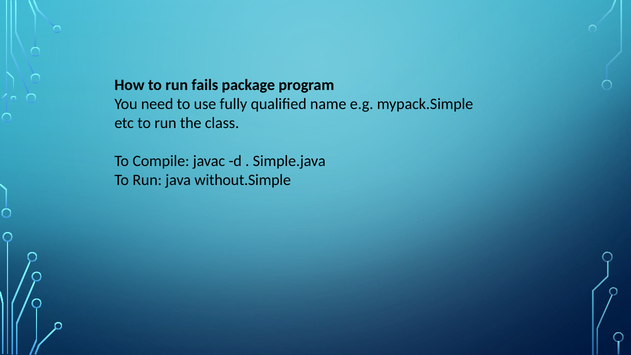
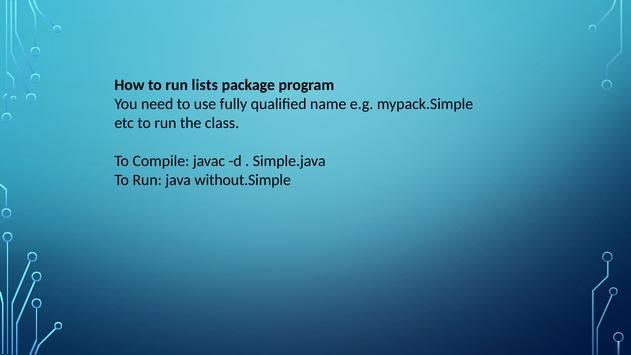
fails: fails -> lists (205, 85)
